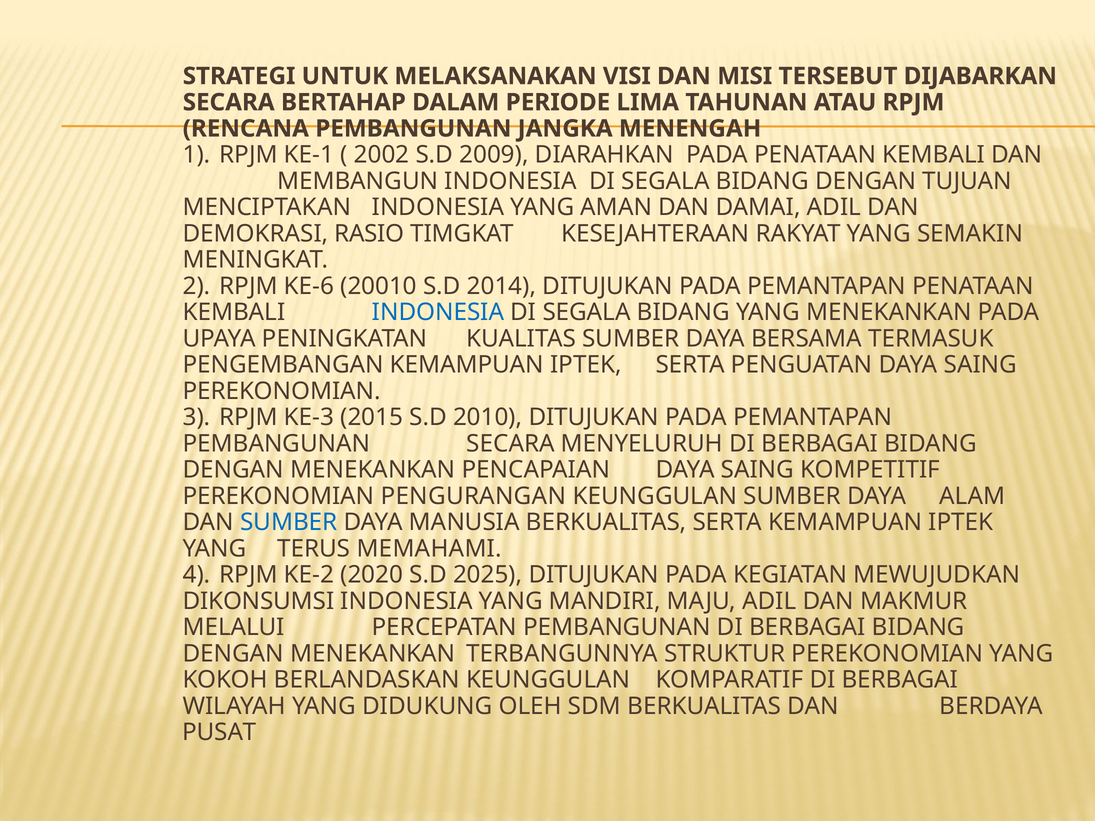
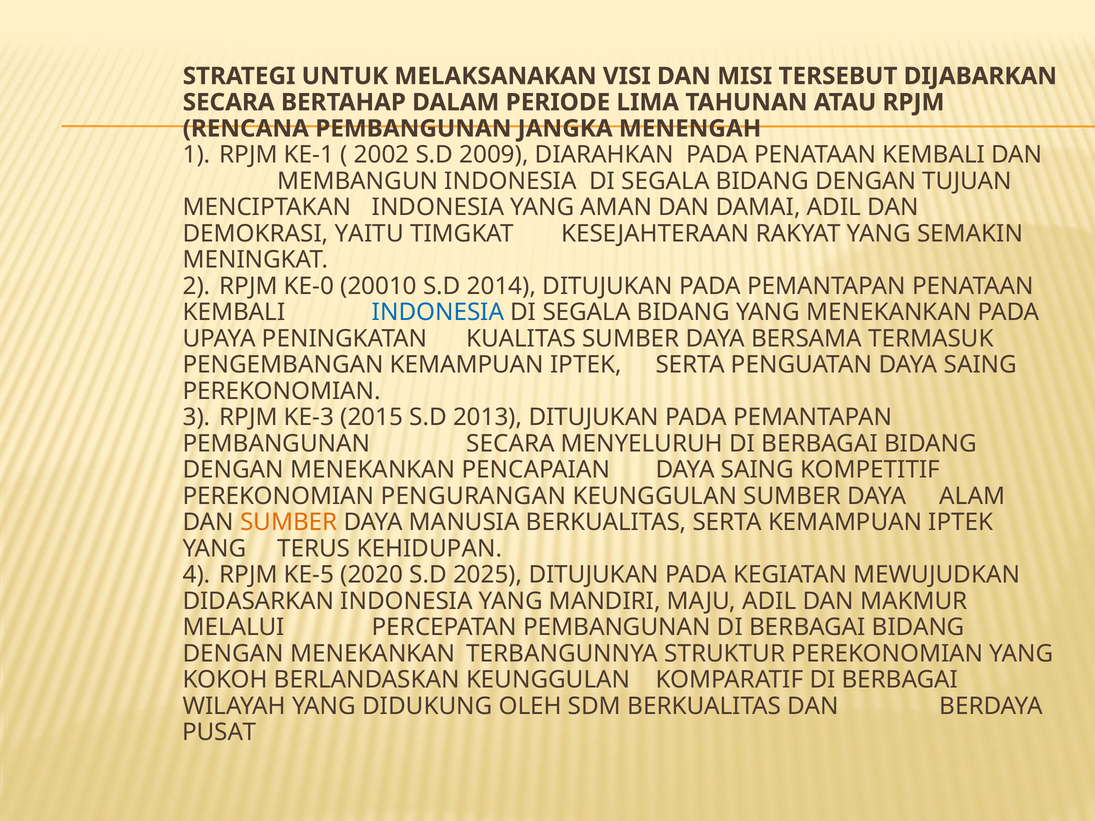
RASIO: RASIO -> YAITU (369, 234)
KE-6: KE-6 -> KE-0 (309, 286)
2010: 2010 -> 2013 (488, 417)
SUMBER colour: blue -> orange (289, 522)
MEMAHAMI: MEMAHAMI -> KEHIDUPAN (429, 549)
KE-2: KE-2 -> KE-5 (309, 575)
DIKONSUMSI: DIKONSUMSI -> DIDASARKAN (258, 601)
